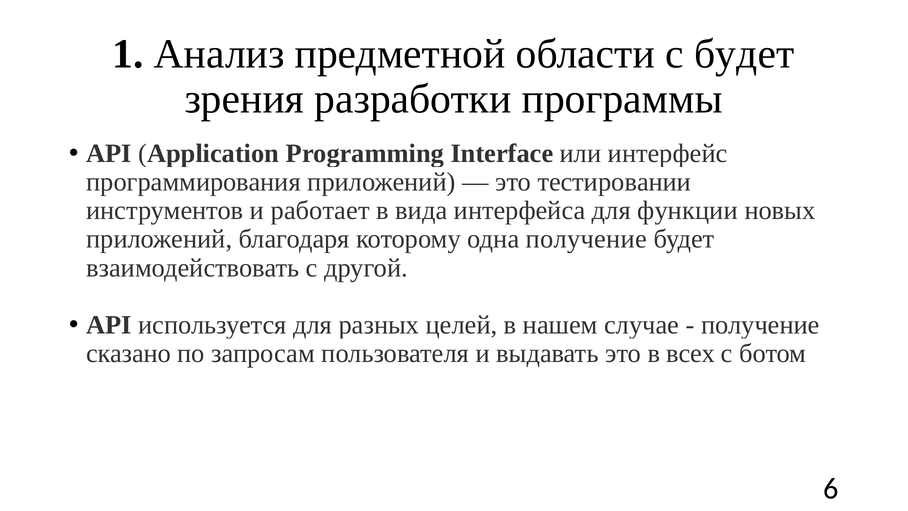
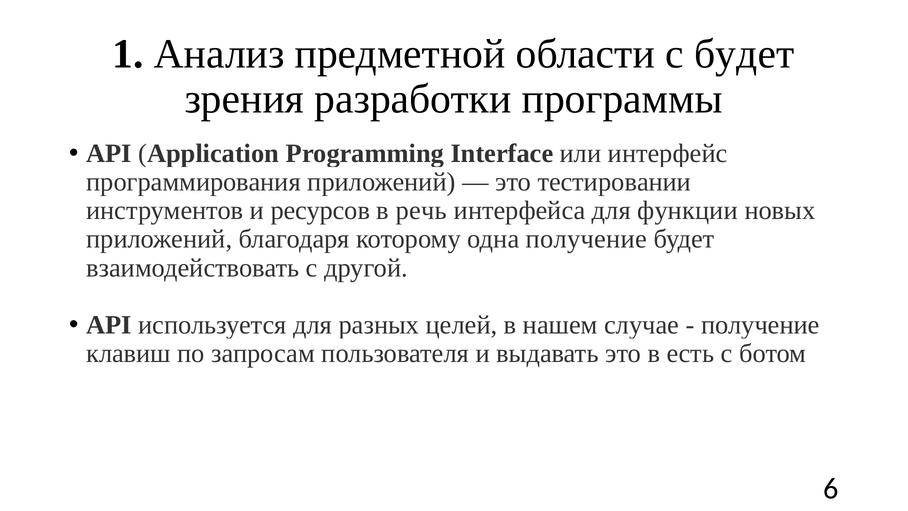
работает: работает -> ресурсов (320, 211)
вида: вида -> речь (421, 211)
сказано: сказано -> клавиш (128, 353)
всех: всех -> есть (690, 353)
